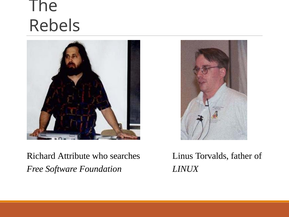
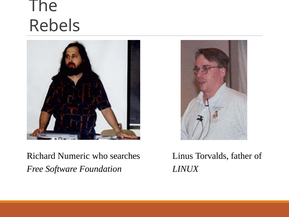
Attribute: Attribute -> Numeric (74, 156)
